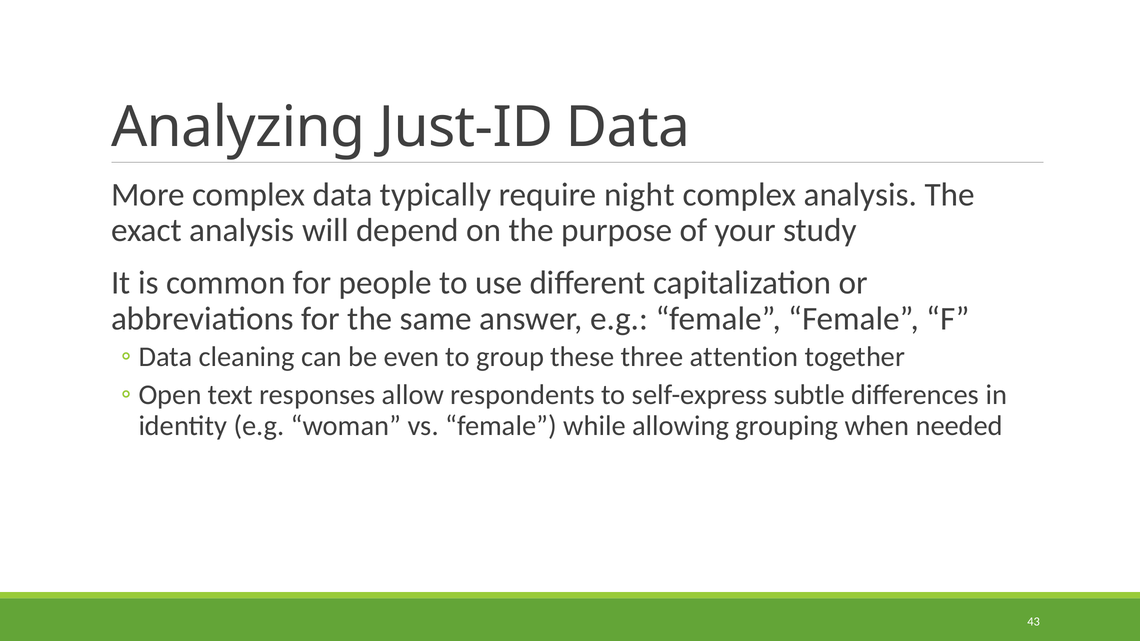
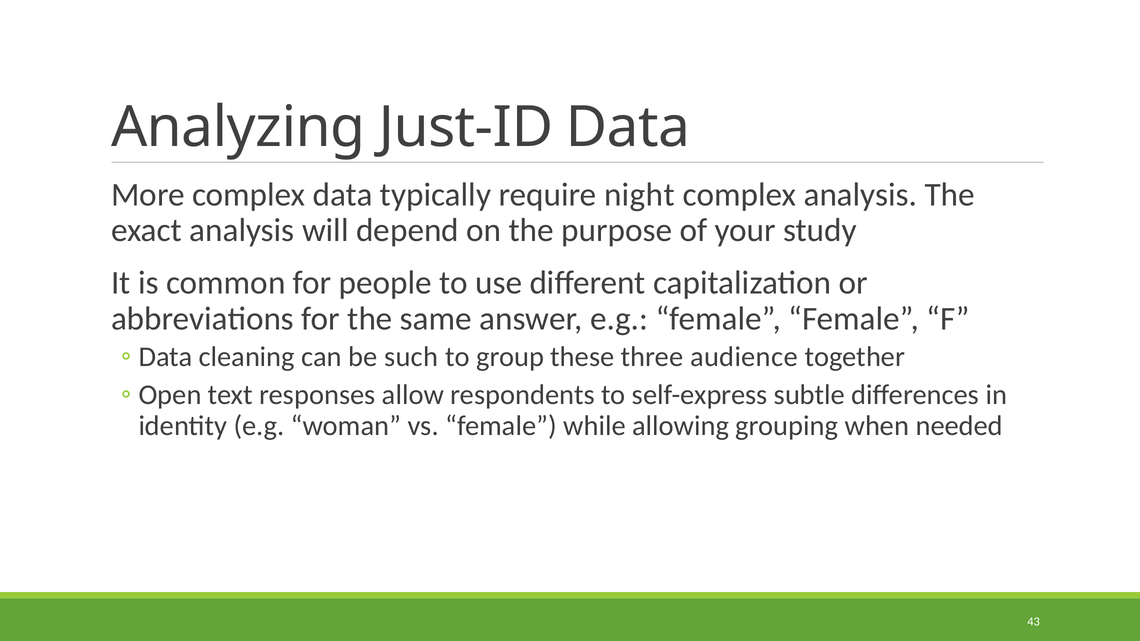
even: even -> such (411, 357)
attention: attention -> audience (744, 357)
